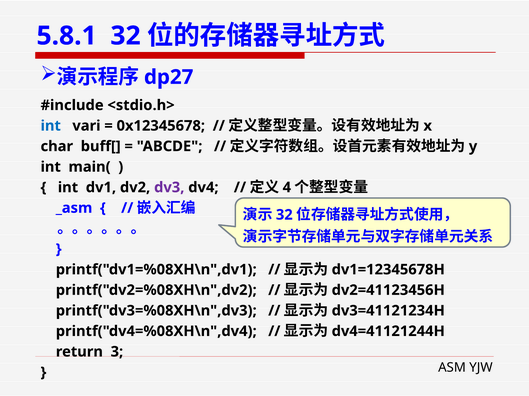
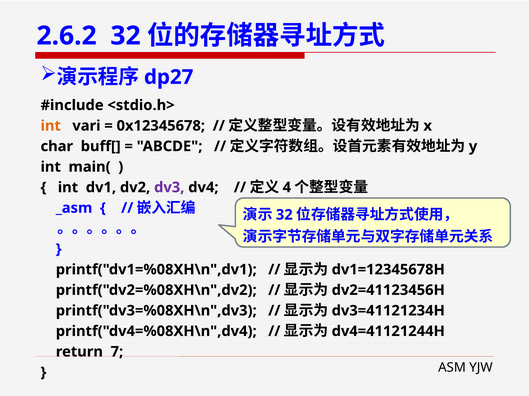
5.8.1: 5.8.1 -> 2.6.2 (67, 36)
int colour: blue -> orange (51, 126)
3: 3 -> 7 (117, 352)
